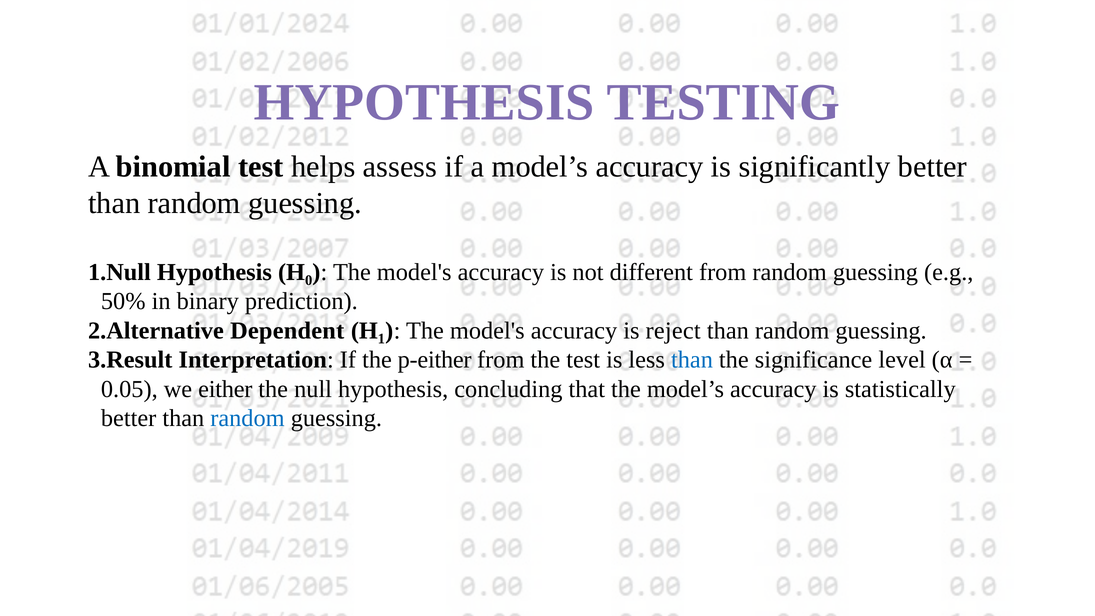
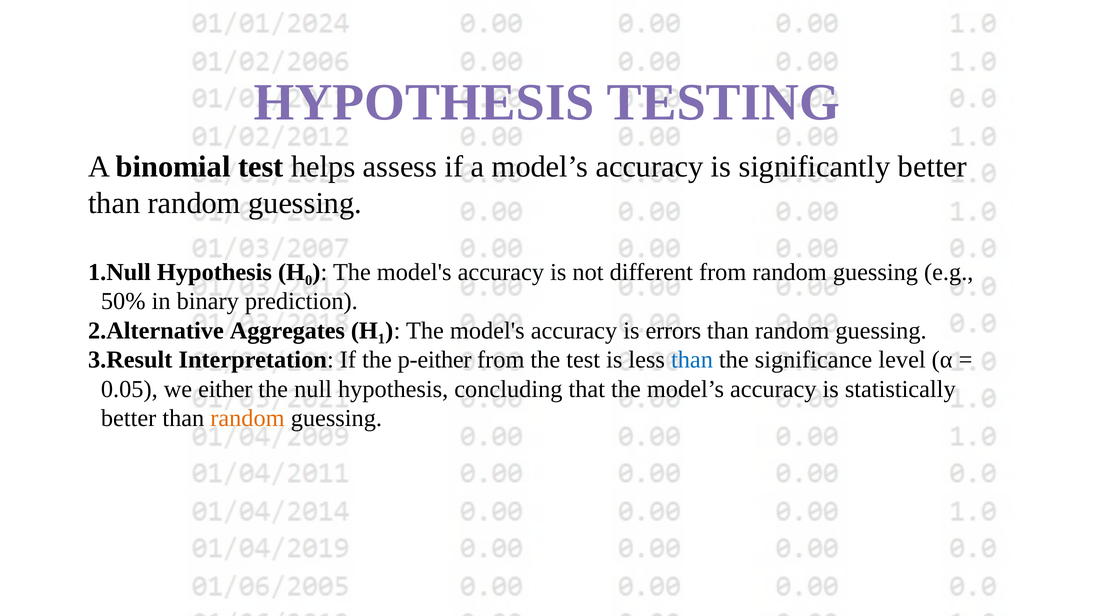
Dependent: Dependent -> Aggregates (287, 331)
reject: reject -> errors (673, 331)
random colour: blue -> orange (247, 418)
